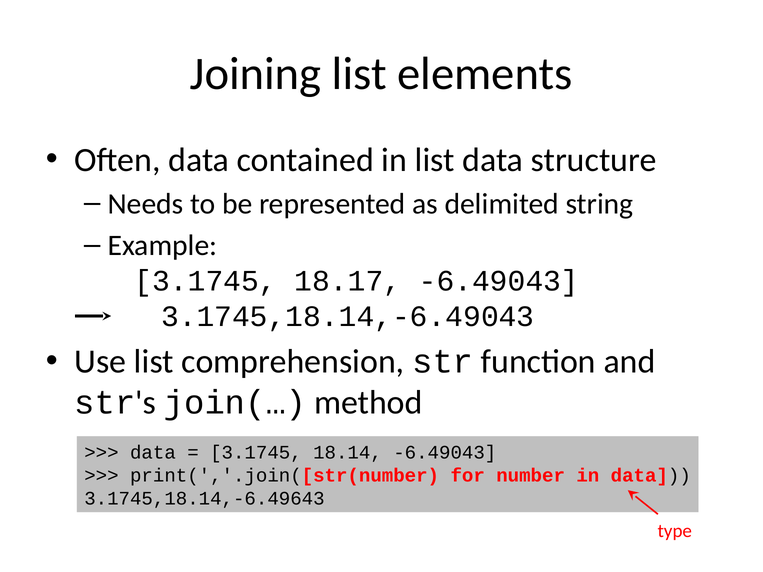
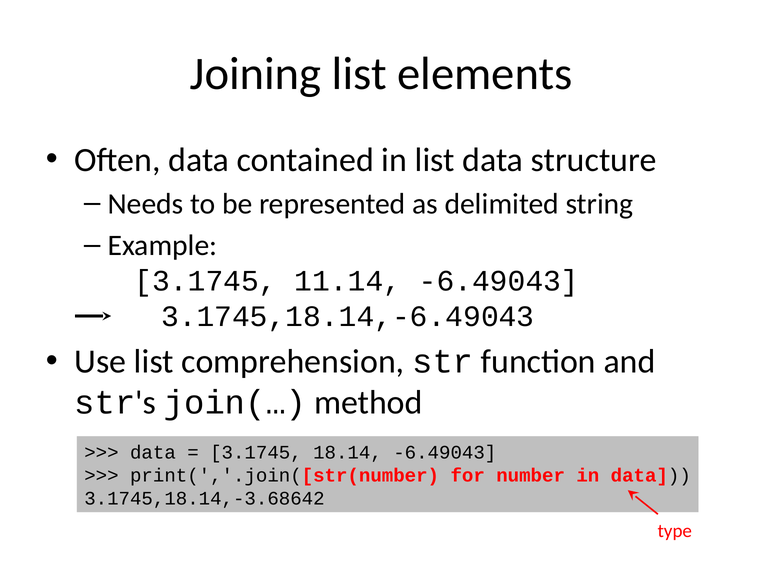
18.17: 18.17 -> 11.14 (348, 281)
3.1745,18.14,-6.49643: 3.1745,18.14,-6.49643 -> 3.1745,18.14,-3.68642 (204, 499)
